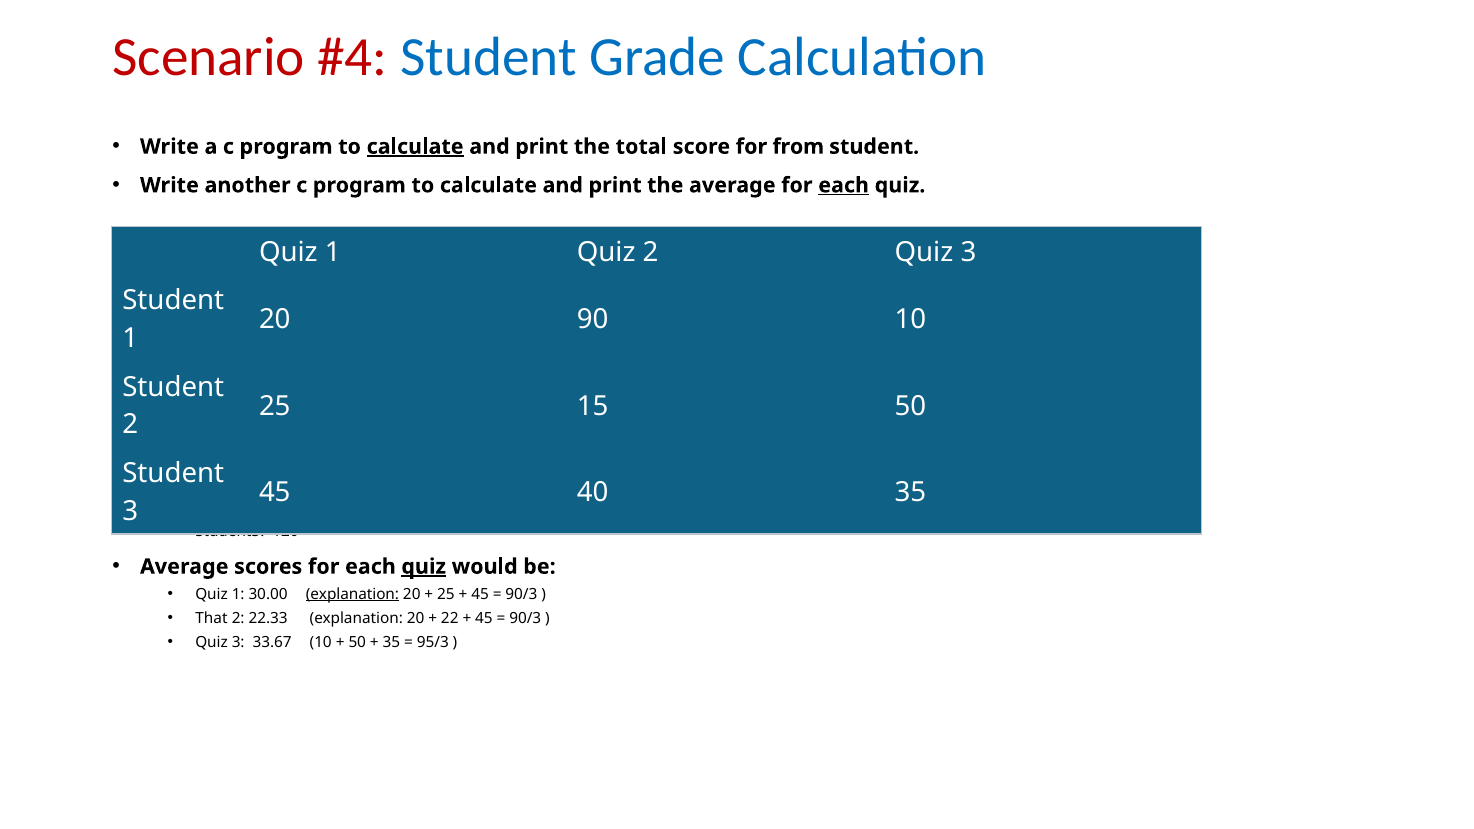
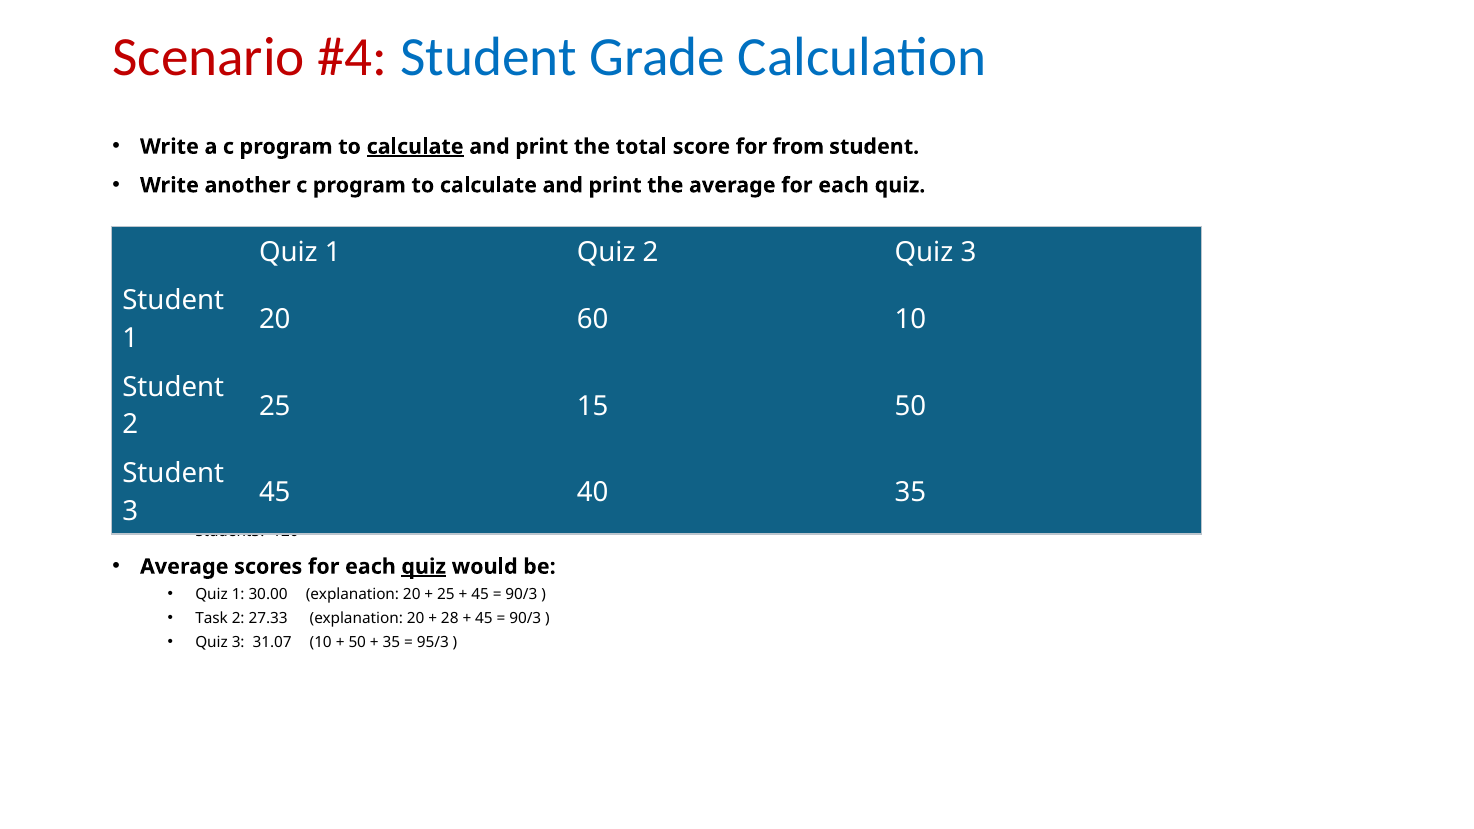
each underline: present -> none (844, 185)
20 90: 90 -> 60 (593, 320)
explanation underline: present -> none (352, 594)
That: That -> Task (212, 618)
22.33: 22.33 -> 27.33 (268, 618)
22: 22 -> 28 (450, 618)
33.67: 33.67 -> 31.07 (272, 643)
